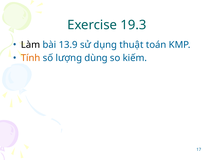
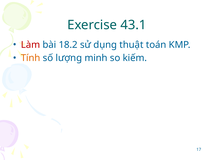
19.3: 19.3 -> 43.1 (133, 25)
Làm colour: black -> red (30, 45)
13.9: 13.9 -> 18.2 (68, 45)
dùng: dùng -> minh (96, 58)
